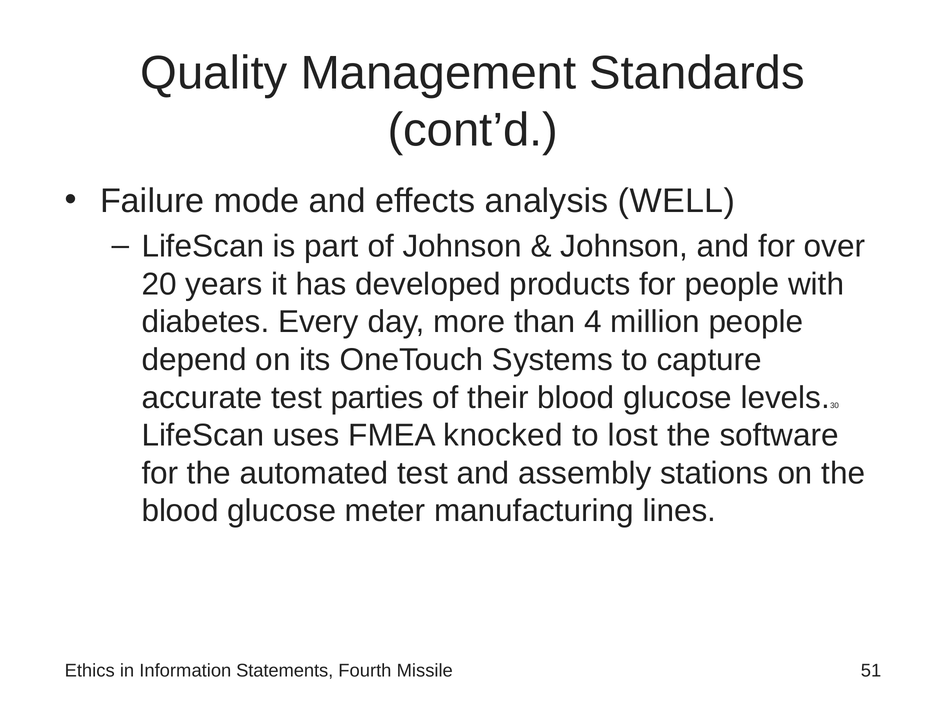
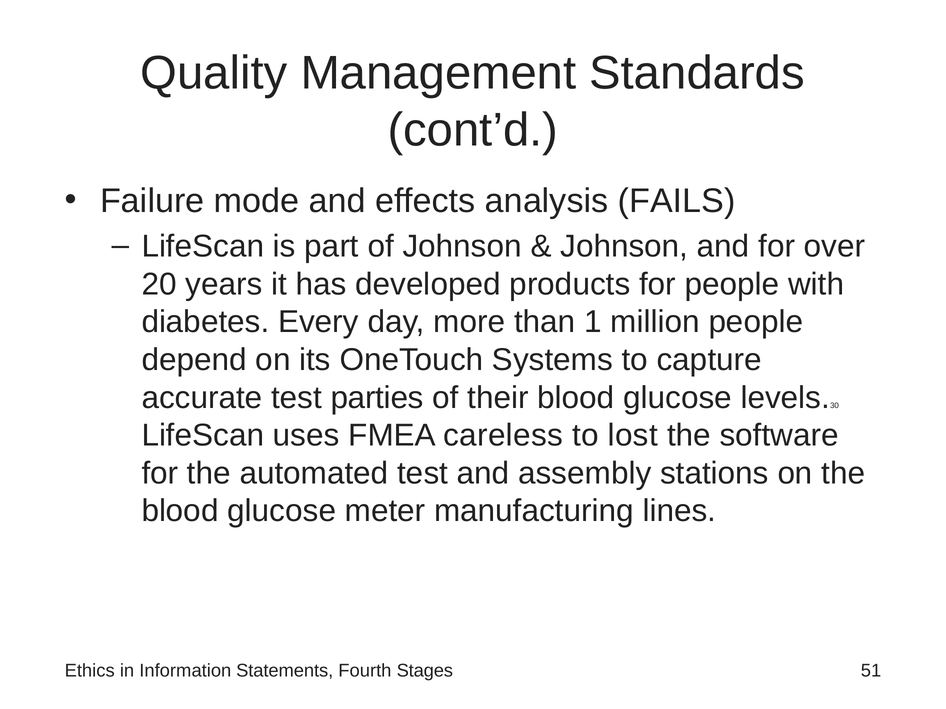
WELL: WELL -> FAILS (677, 201)
4: 4 -> 1 (593, 322)
knocked: knocked -> careless (503, 436)
Missile: Missile -> Stages (425, 671)
